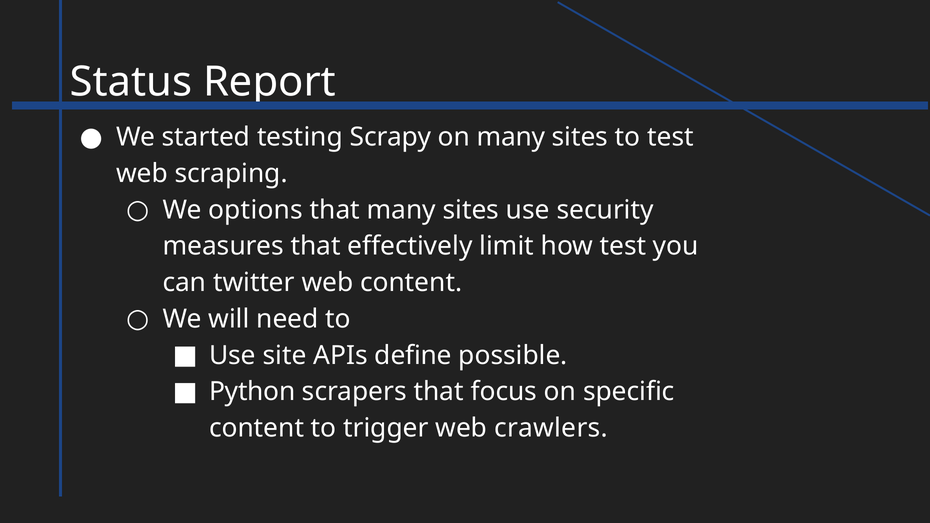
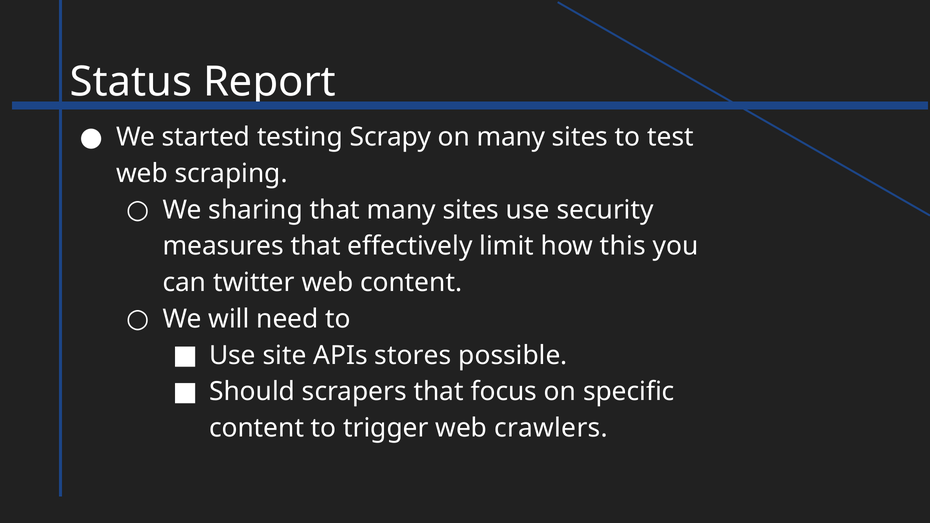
options: options -> sharing (256, 210)
how test: test -> this (623, 246)
define: define -> stores (413, 355)
Python: Python -> Should (252, 392)
